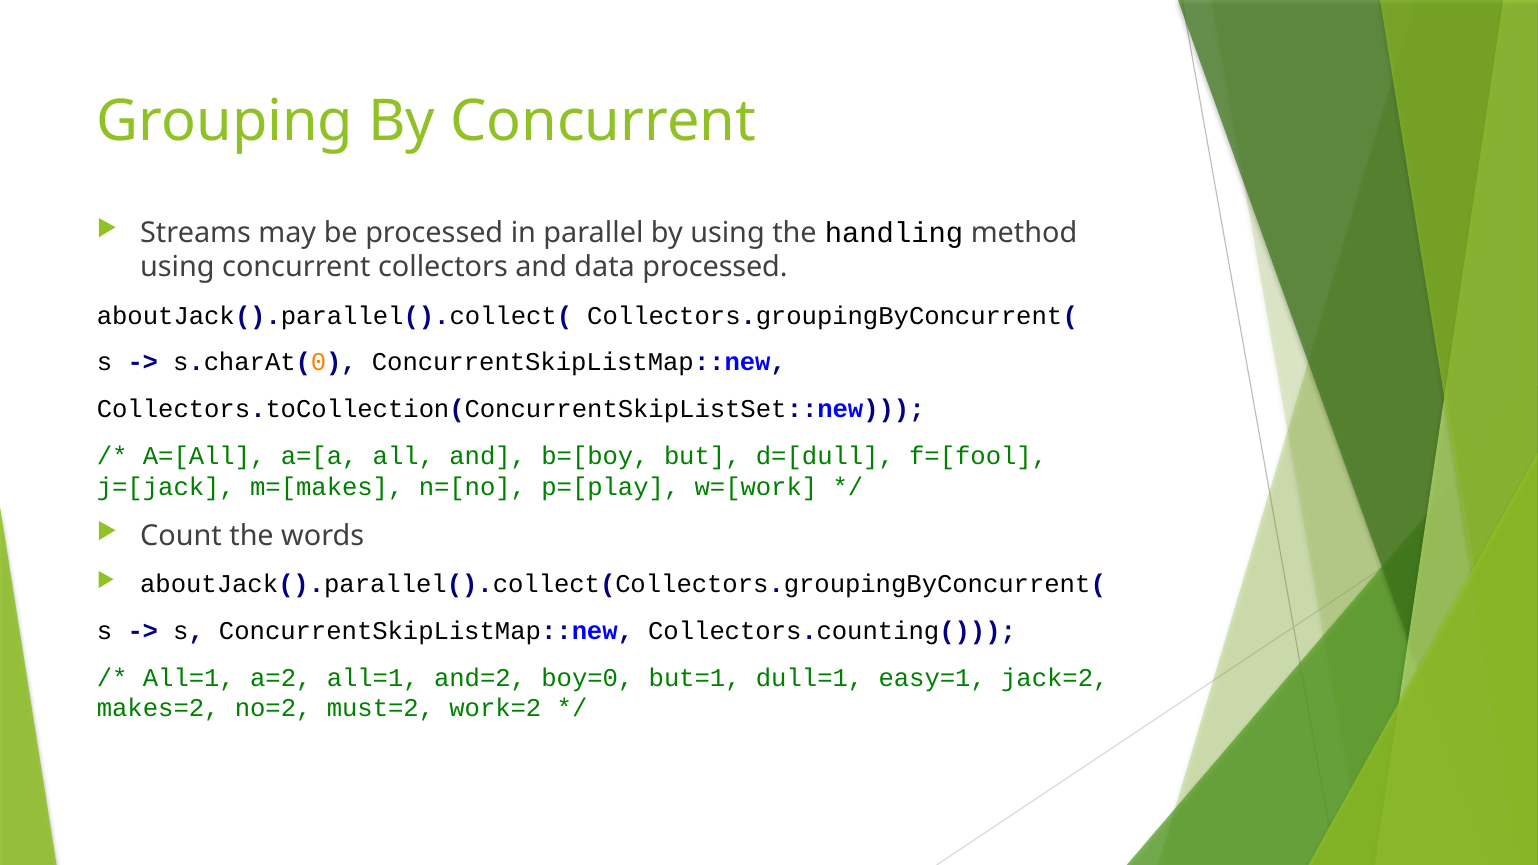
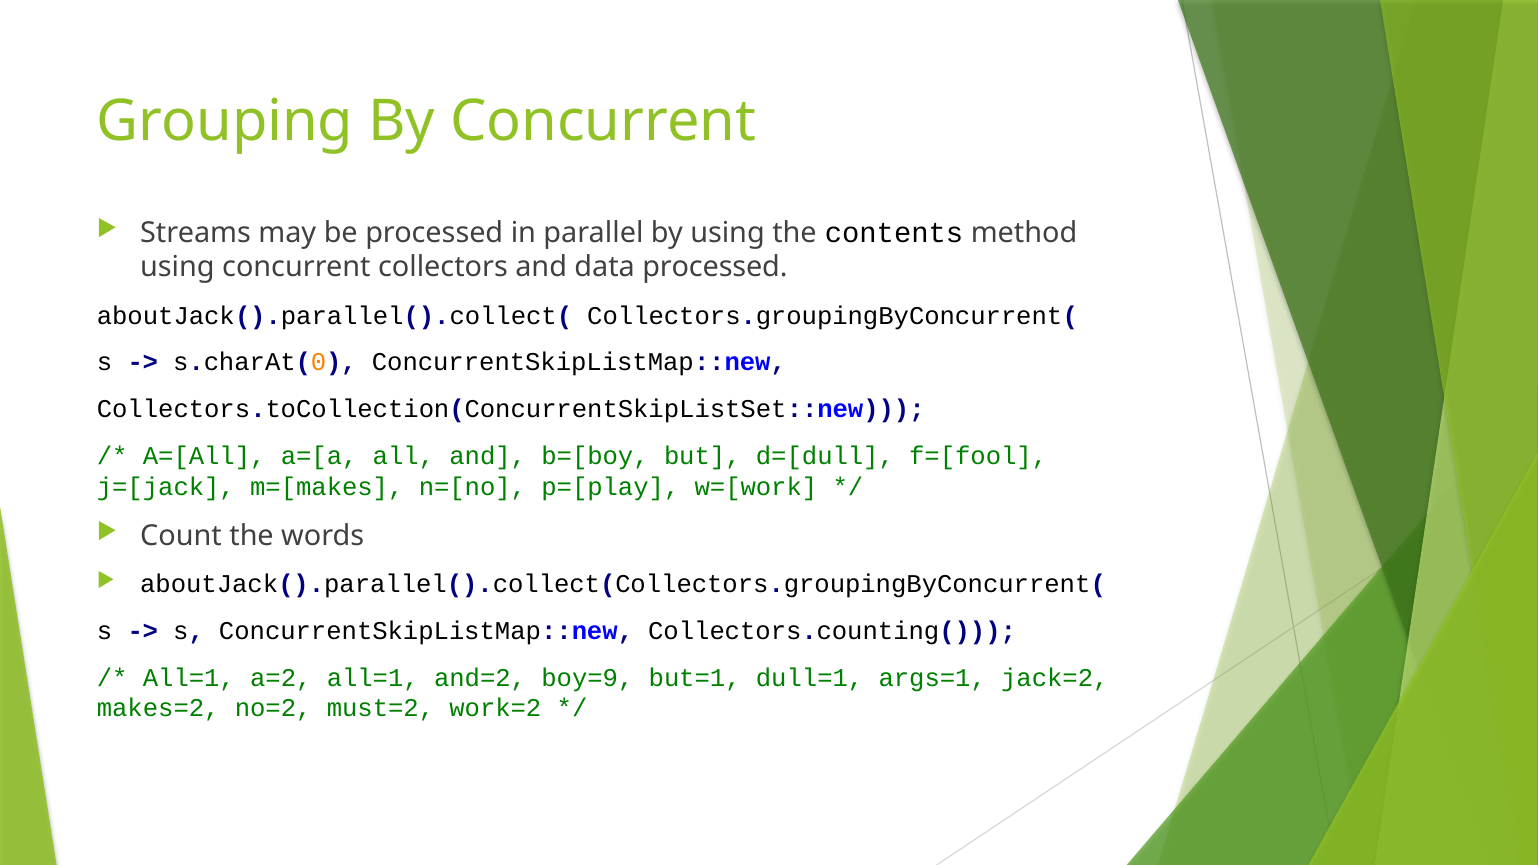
handling: handling -> contents (894, 233)
boy=0: boy=0 -> boy=9 (587, 678)
easy=1: easy=1 -> args=1 (932, 678)
